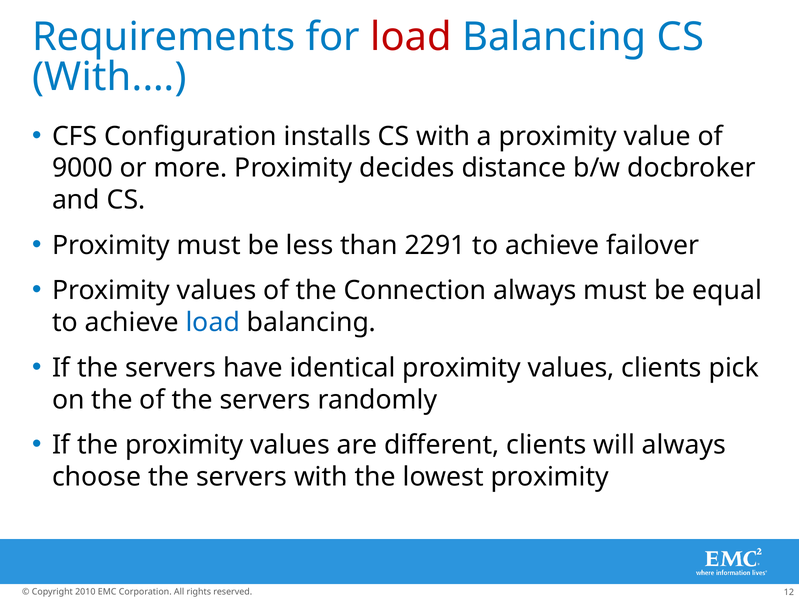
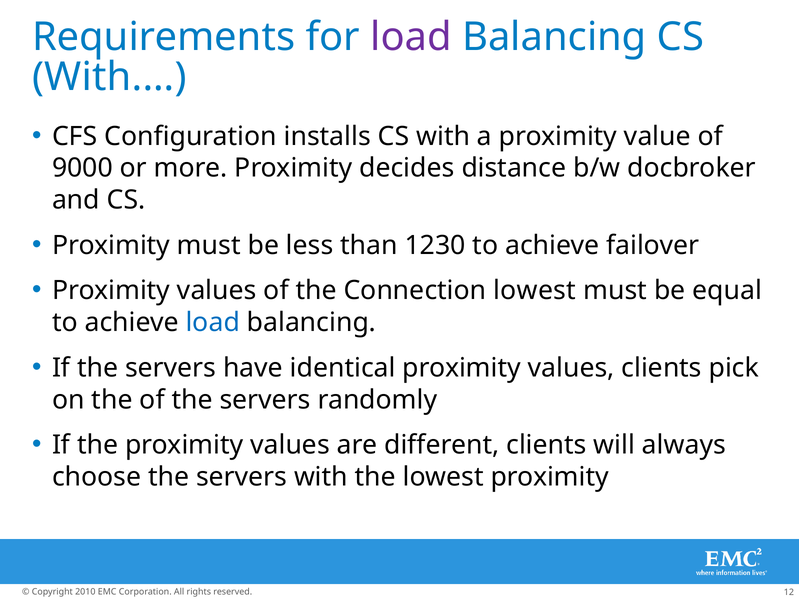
load colour: red -> purple (411, 37)
2291: 2291 -> 1230 (435, 246)
Connection always: always -> lowest (535, 291)
